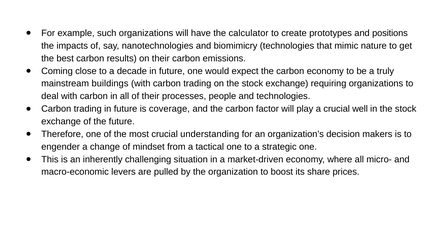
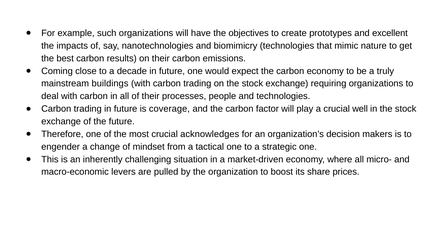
calculator: calculator -> objectives (249, 33)
positions: positions -> excellent (390, 33)
understanding: understanding -> acknowledges (210, 134)
